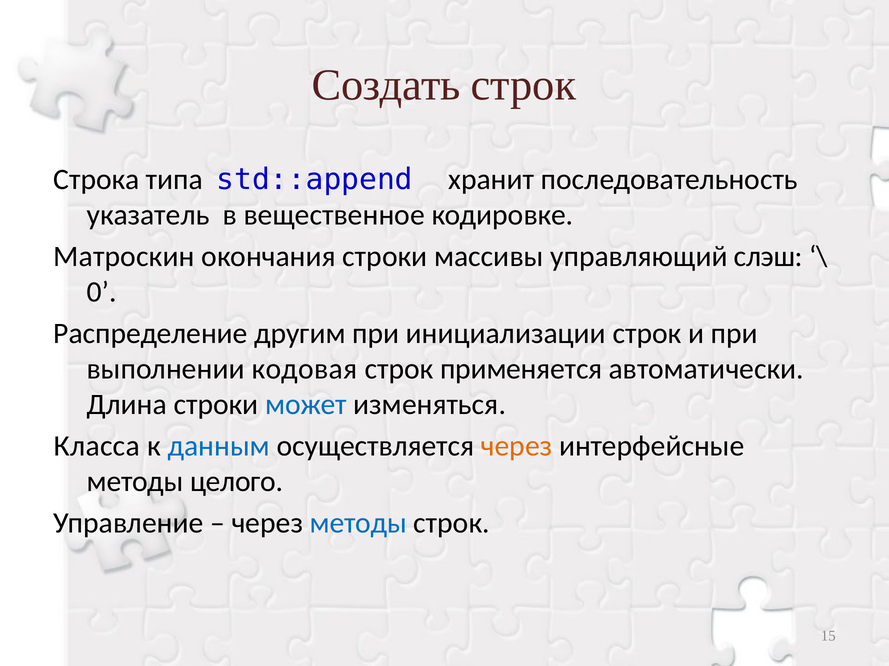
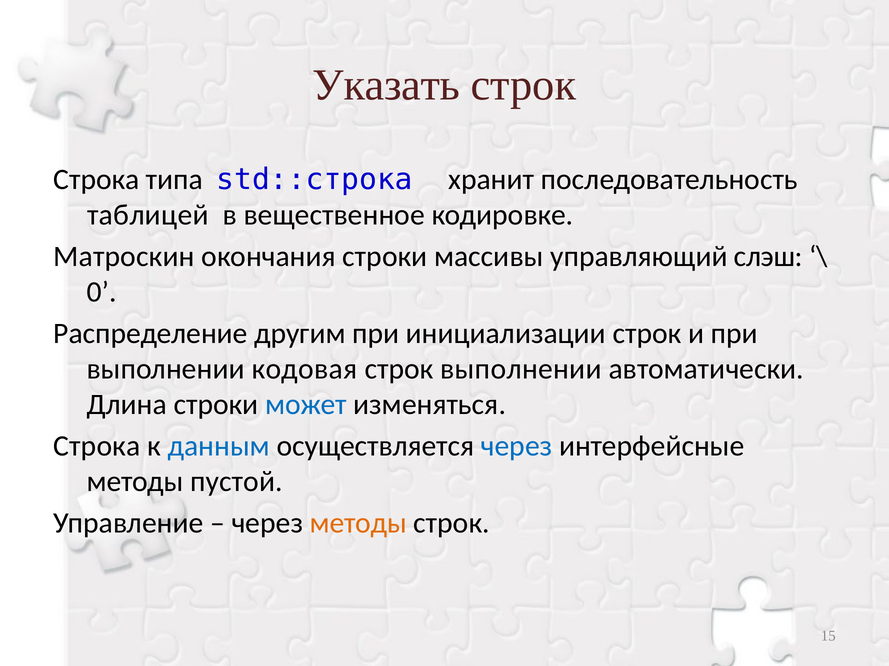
Создать: Создать -> Указать (386, 85)
std::append: std::append -> std::строка (315, 180)
указатель: указатель -> таблицей (148, 215)
строк применяется: применяется -> выполнении (521, 370)
Класса: Класса -> Строка (97, 447)
через colour: orange -> blue (517, 447)
целого: целого -> пустой (236, 482)
методы colour: blue -> orange (358, 524)
